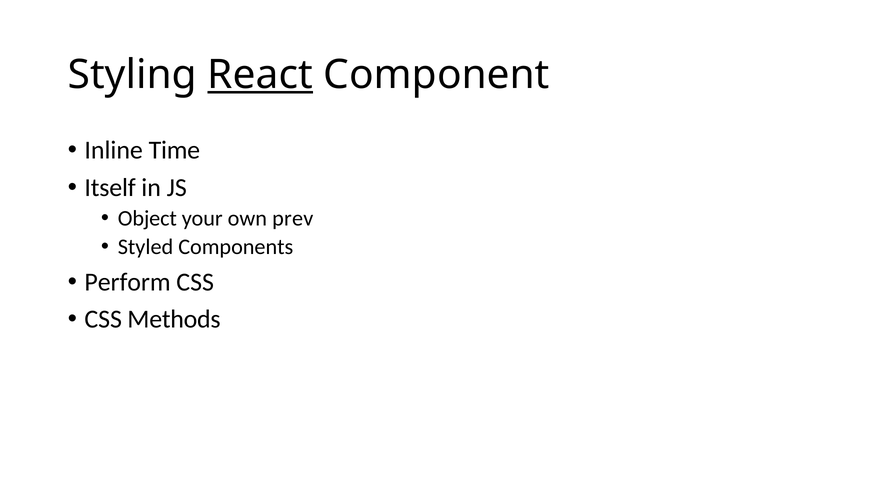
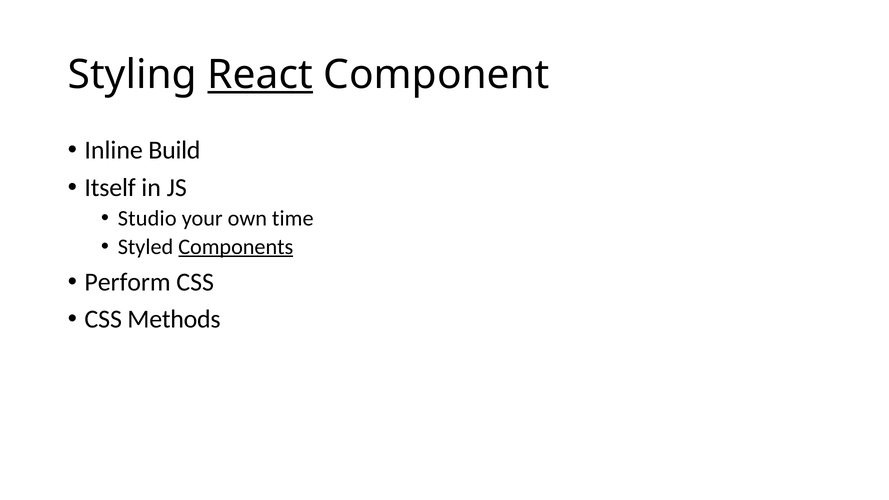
Time: Time -> Build (174, 150)
Object: Object -> Studio (147, 218)
prev: prev -> time (293, 218)
Components underline: none -> present (236, 247)
